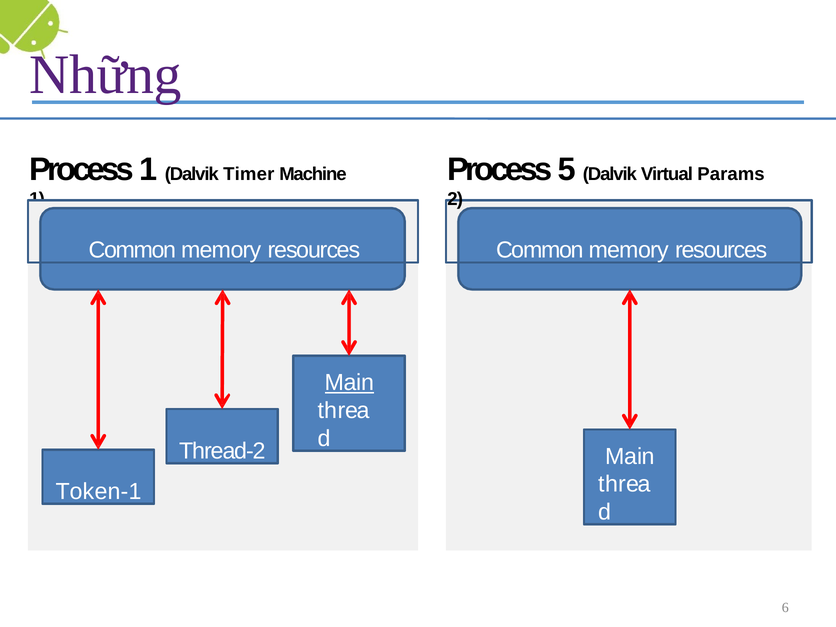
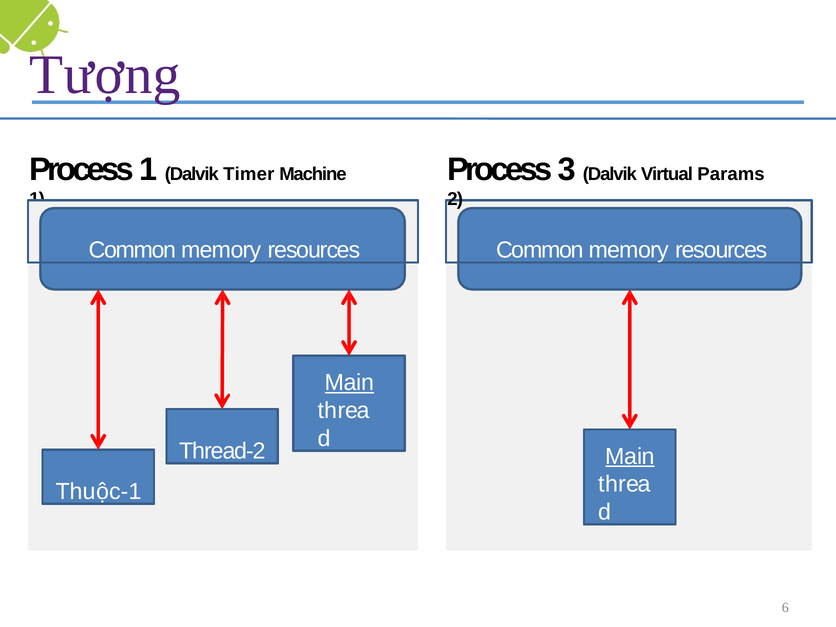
Những: Những -> Tượng (105, 75)
5: 5 -> 3 (567, 169)
Main underline: none -> present (630, 456)
Token-1: Token-1 -> Thuộc-1 (99, 492)
